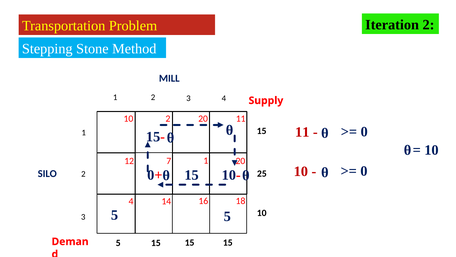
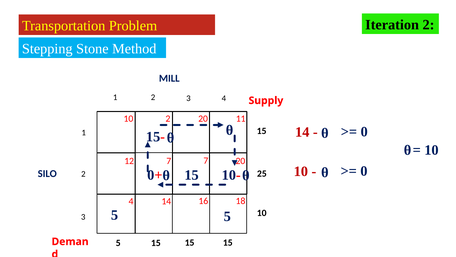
ᶿ 11: 11 -> 14 (302, 132)
7 1: 1 -> 7 (206, 160)
